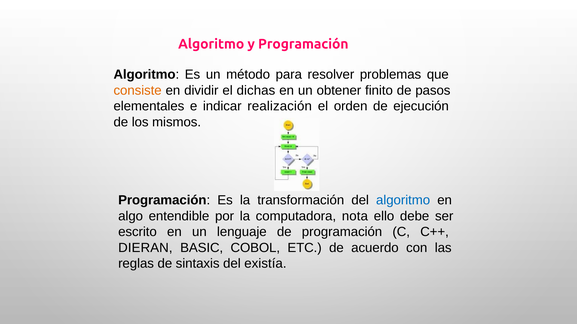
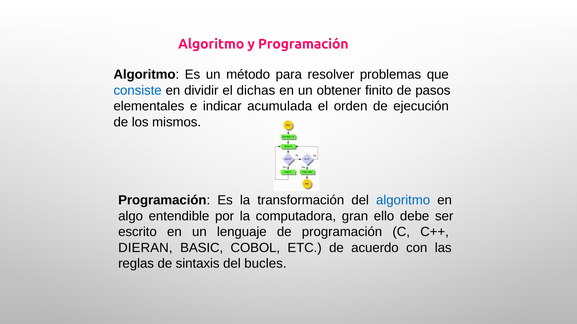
consiste colour: orange -> blue (138, 91)
realización: realización -> acumulada (280, 106)
nota: nota -> gran (355, 216)
existía: existía -> bucles (265, 264)
